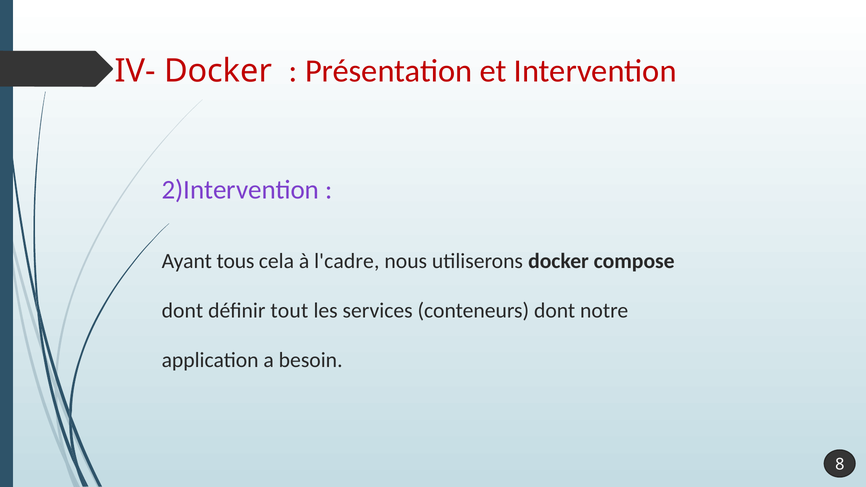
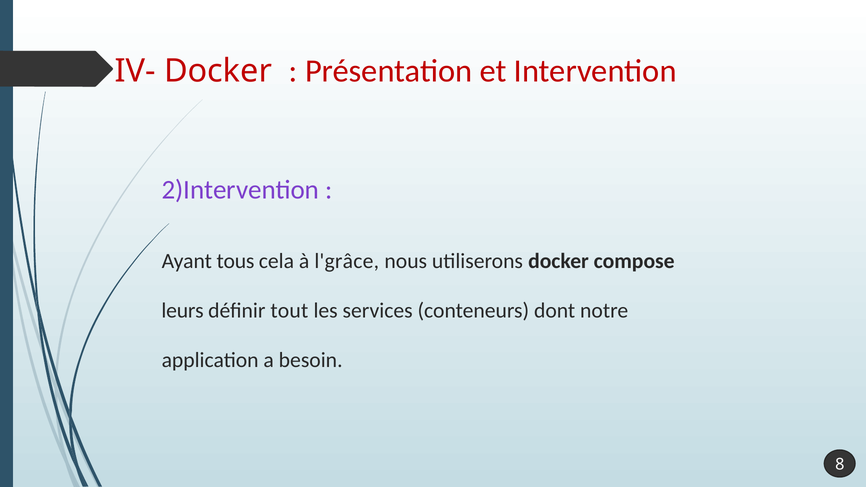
l'cadre: l'cadre -> l'grâce (347, 261)
dont: dont -> leurs (183, 311)
